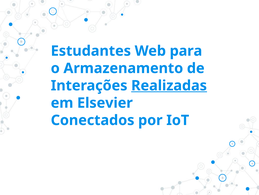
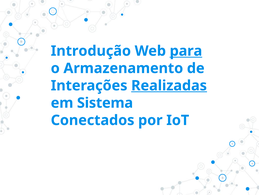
Estudantes: Estudantes -> Introdução (91, 51)
para underline: none -> present (186, 51)
Elsevier: Elsevier -> Sistema (105, 103)
